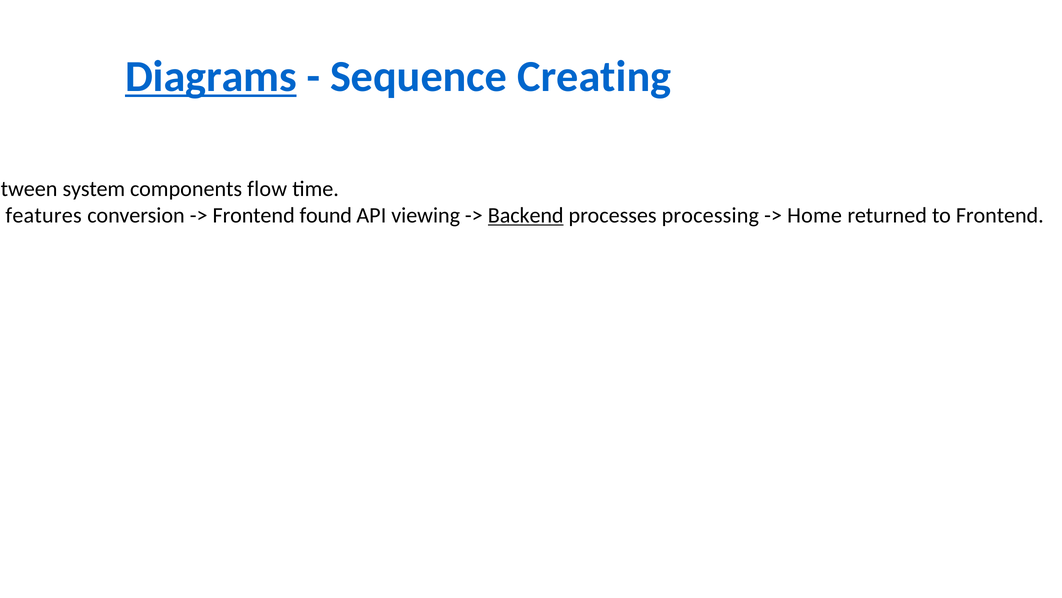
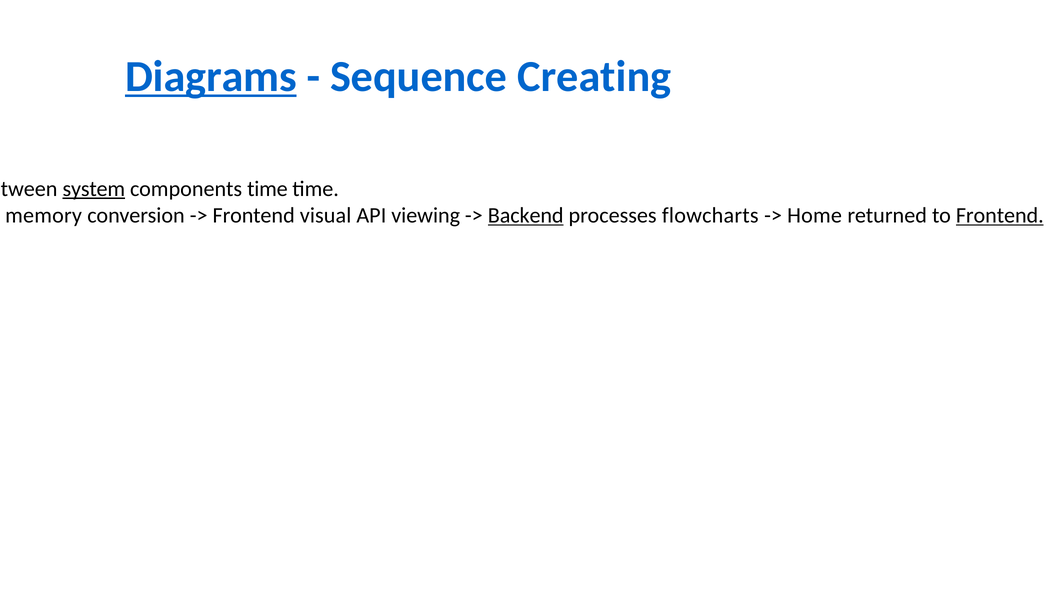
system underline: none -> present (94, 189)
components flow: flow -> time (267, 189)
features: features -> memory (44, 215)
found: found -> visual (326, 215)
processing: processing -> flowcharts (710, 215)
Frontend underline: none -> present (1000, 215)
